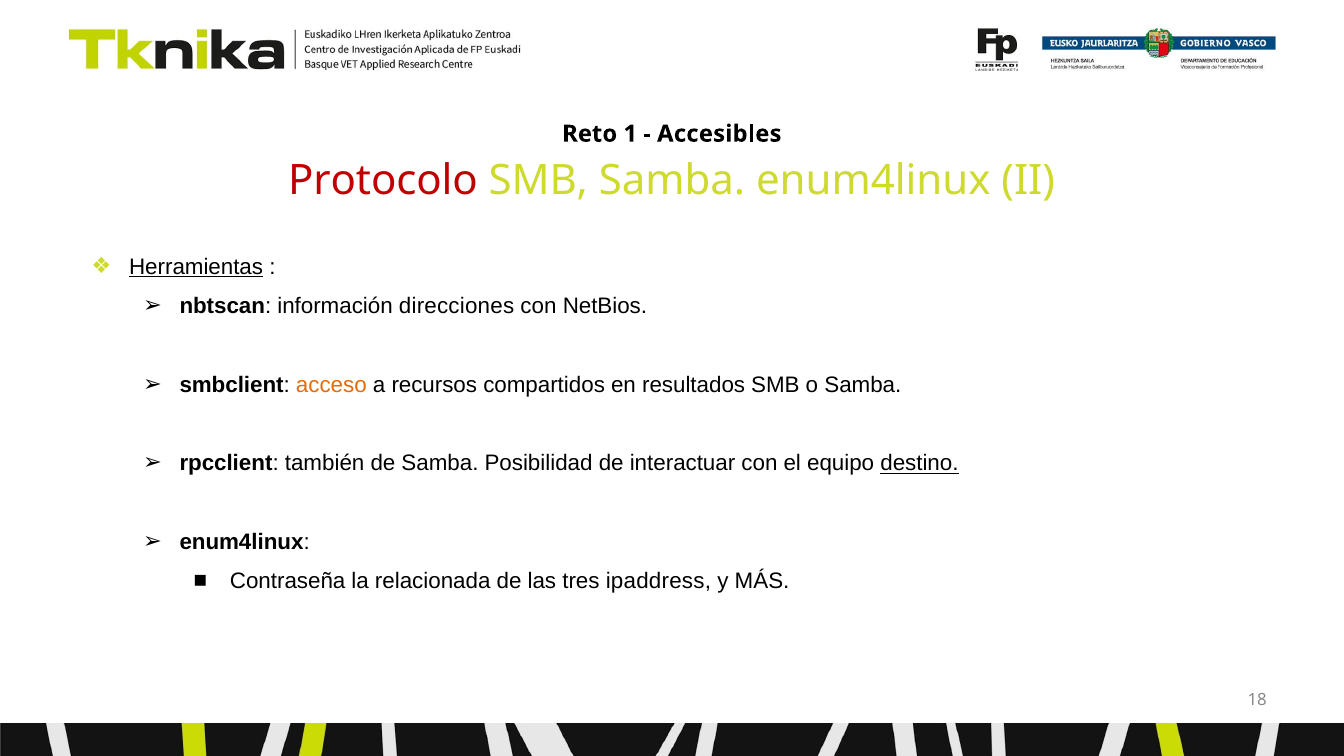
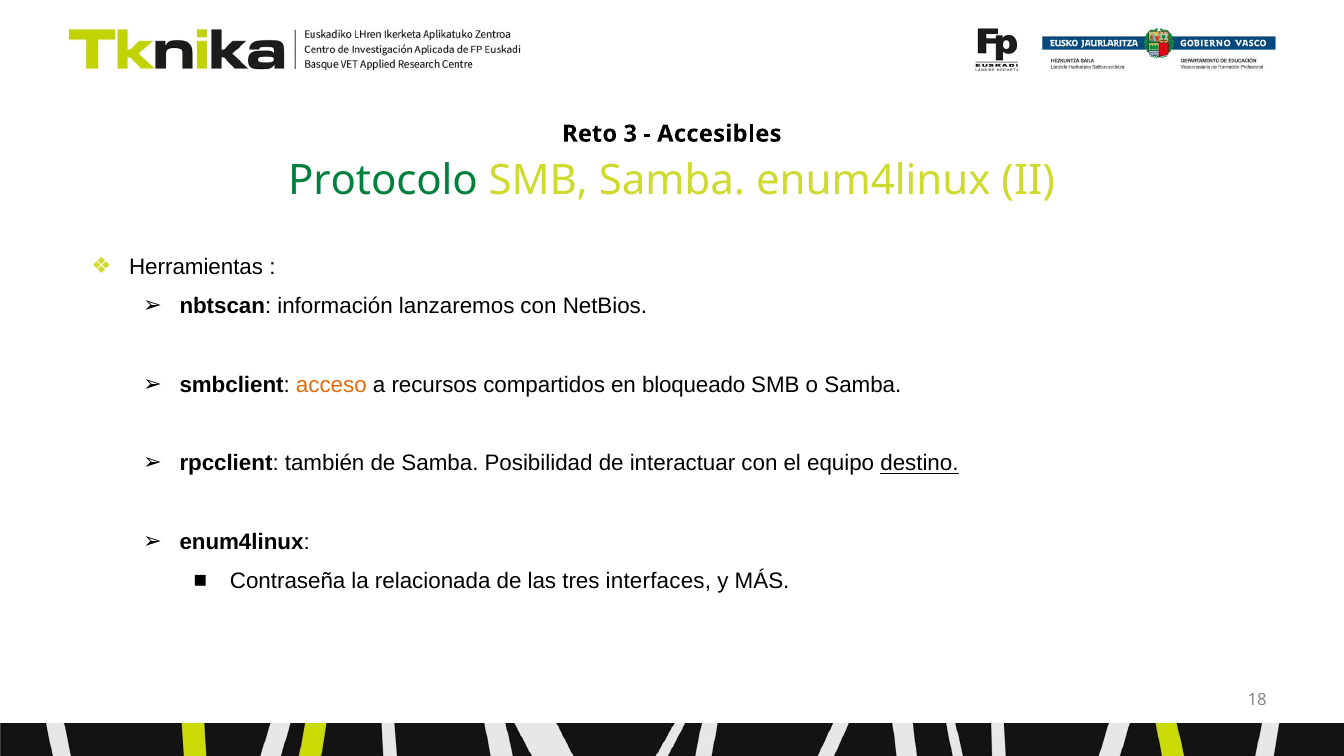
1: 1 -> 3 (630, 134)
Protocolo colour: red -> green (383, 181)
Herramientas underline: present -> none (196, 267)
direcciones: direcciones -> lanzaremos (457, 306)
resultados: resultados -> bloqueado (694, 385)
ipaddress: ipaddress -> interfaces (658, 582)
